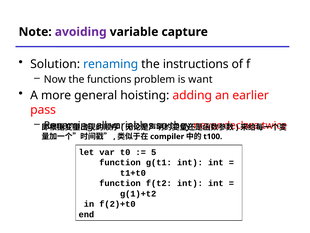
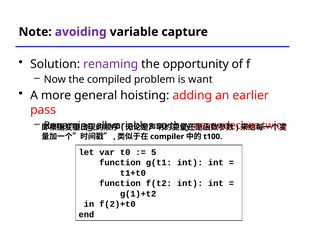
renaming colour: blue -> purple (111, 64)
instructions: instructions -> opportunity (196, 64)
functions: functions -> compiled (109, 79)
